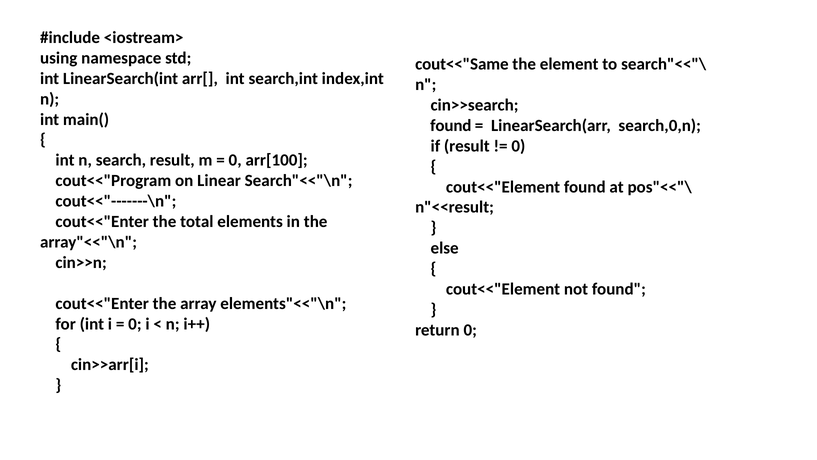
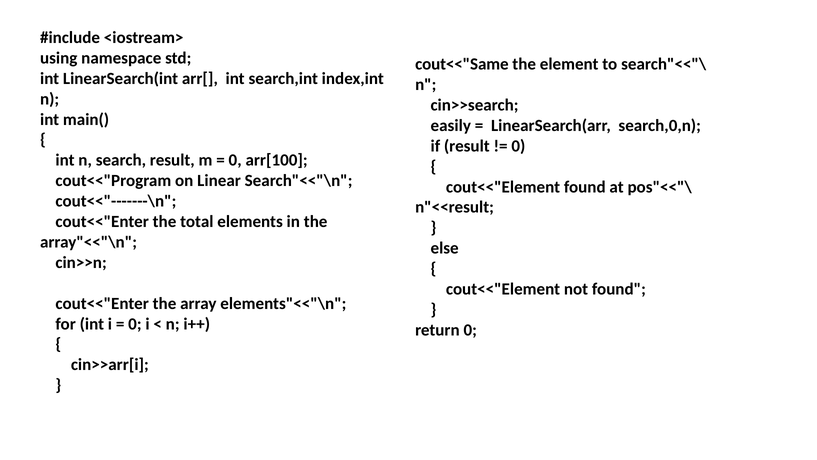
found: found -> easily (451, 125)
